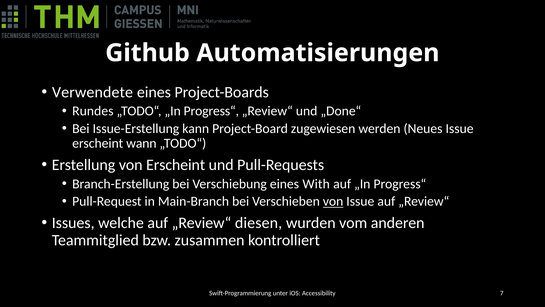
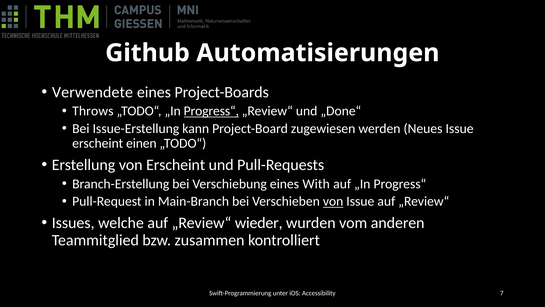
Rundes: Rundes -> Throws (93, 111)
Progress“ underline: none -> present (211, 111)
wann: wann -> einen (141, 143)
diesen: diesen -> wieder (259, 223)
